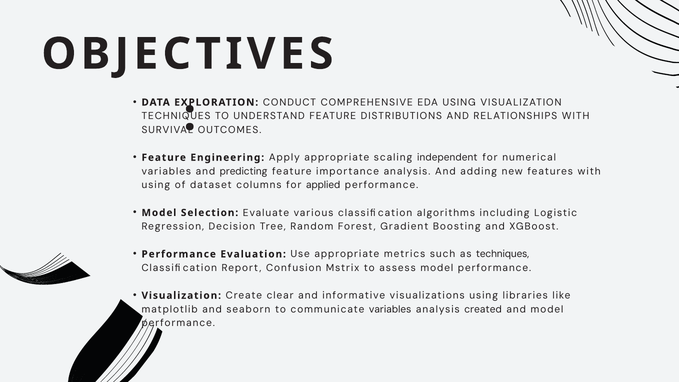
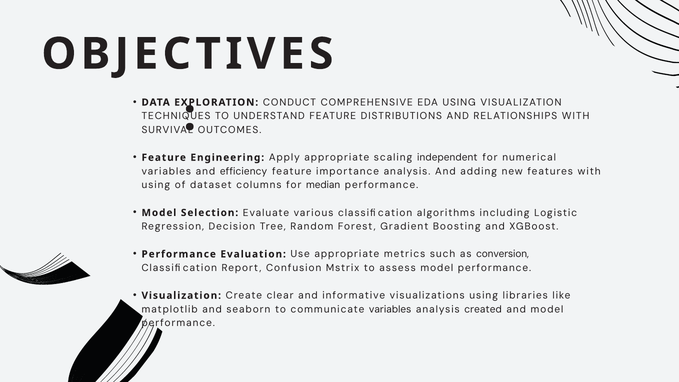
predicting: predicting -> efficiency (244, 171)
applied: applied -> median (323, 185)
as techniques: techniques -> conversion (503, 254)
